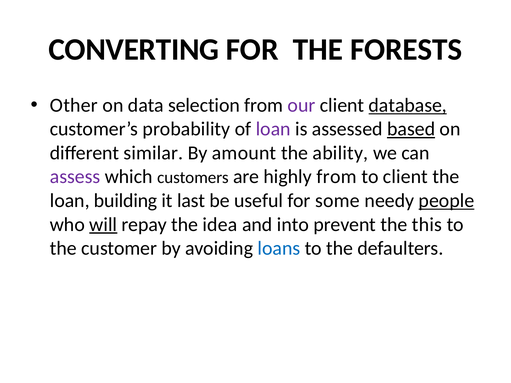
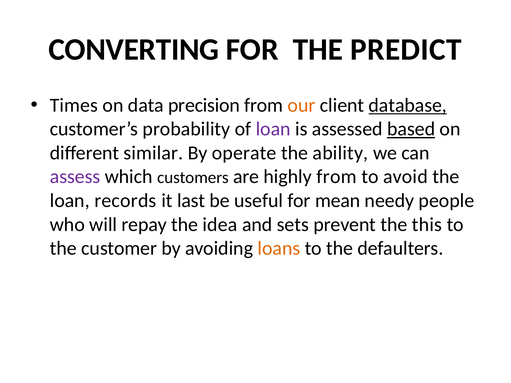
FORESTS: FORESTS -> PREDICT (406, 49)
Other: Other -> Times (74, 105)
selection: selection -> precision (204, 105)
our colour: purple -> orange (302, 105)
amount: amount -> operate (244, 153)
to client: client -> avoid (405, 177)
building: building -> records (125, 201)
some: some -> mean (338, 201)
people underline: present -> none (446, 201)
will underline: present -> none (103, 225)
into: into -> sets (293, 225)
loans colour: blue -> orange (279, 248)
